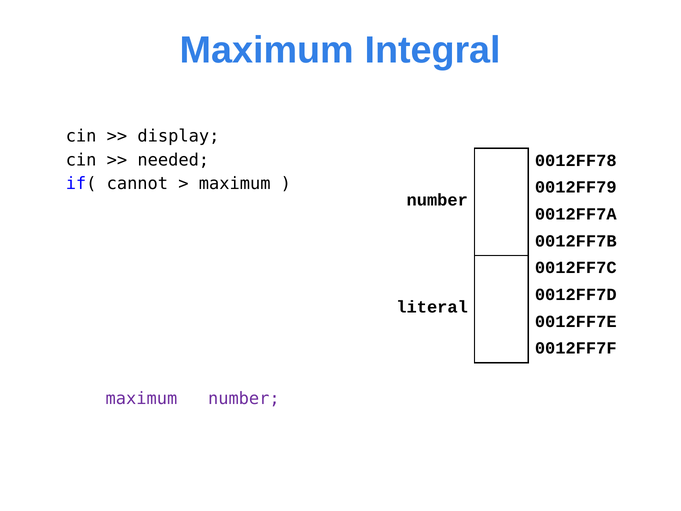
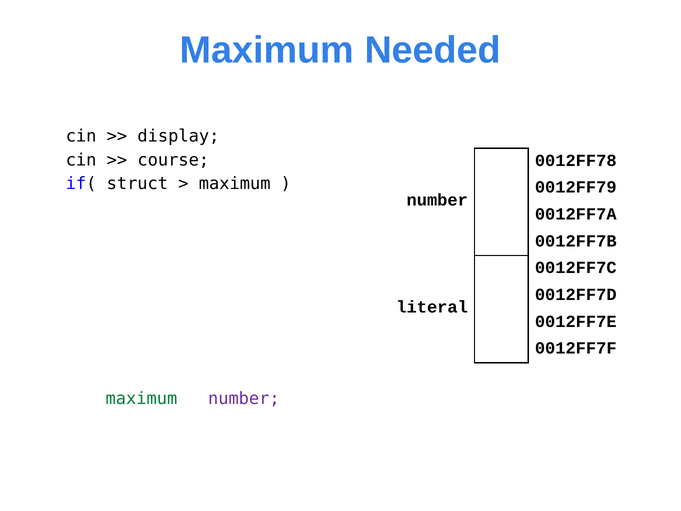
Integral: Integral -> Needed (433, 50)
needed: needed -> course (173, 160)
cannot: cannot -> struct (137, 184)
maximum colour: purple -> green (141, 398)
